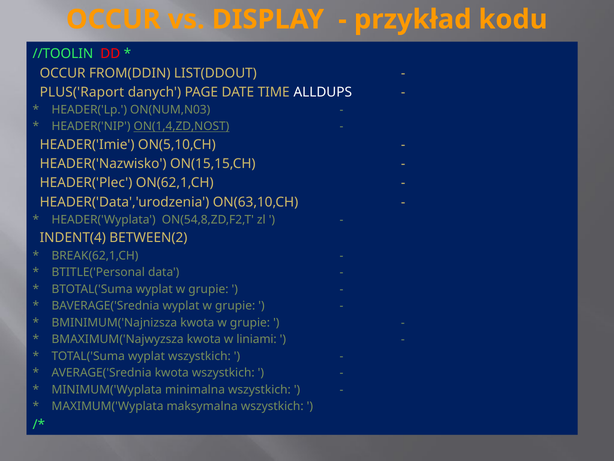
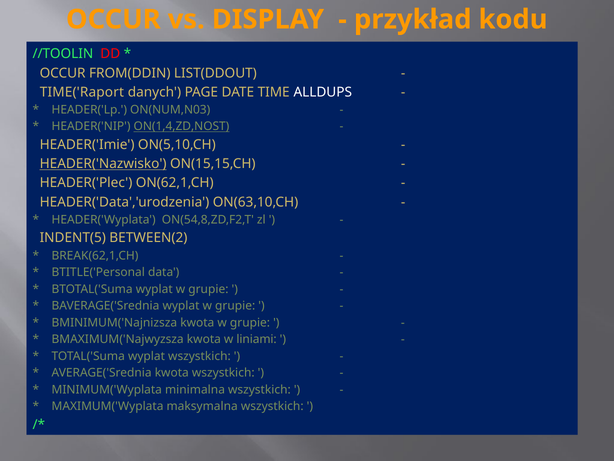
PLUS('Raport: PLUS('Raport -> TIME('Raport (82, 92)
HEADER('Nazwisko underline: none -> present (103, 164)
INDENT(4: INDENT(4 -> INDENT(5 (73, 238)
